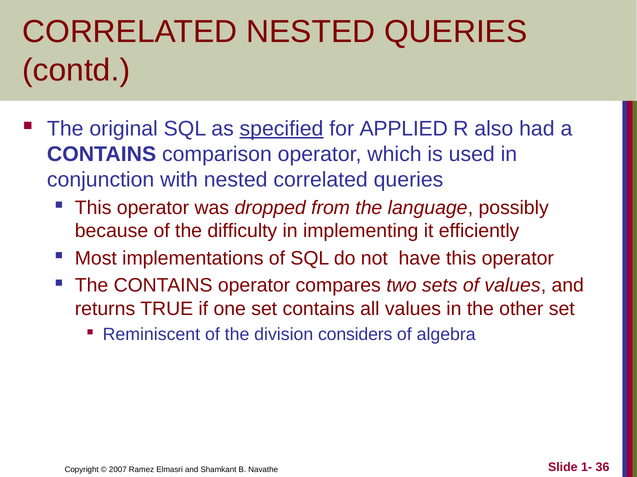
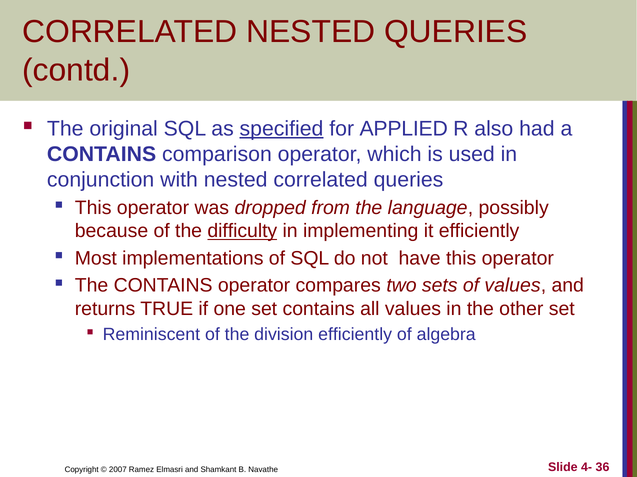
difficulty underline: none -> present (242, 231)
division considers: considers -> efficiently (355, 335)
1-: 1- -> 4- (587, 468)
